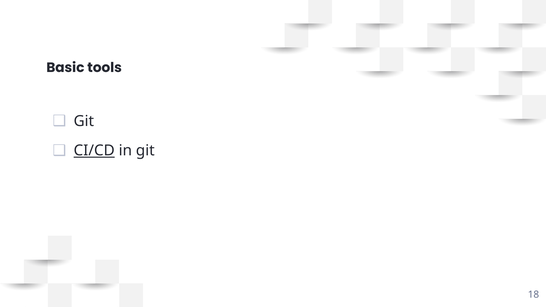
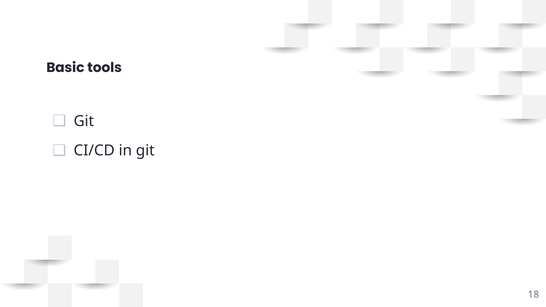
CI/CD underline: present -> none (94, 151)
